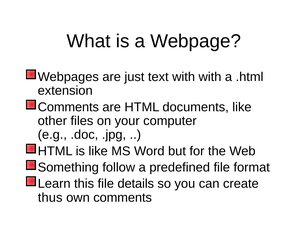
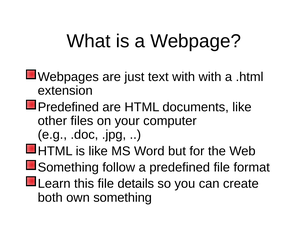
Comments: Comments -> Predefined (68, 107)
thus: thus -> both (50, 198)
own comments: comments -> something (123, 198)
